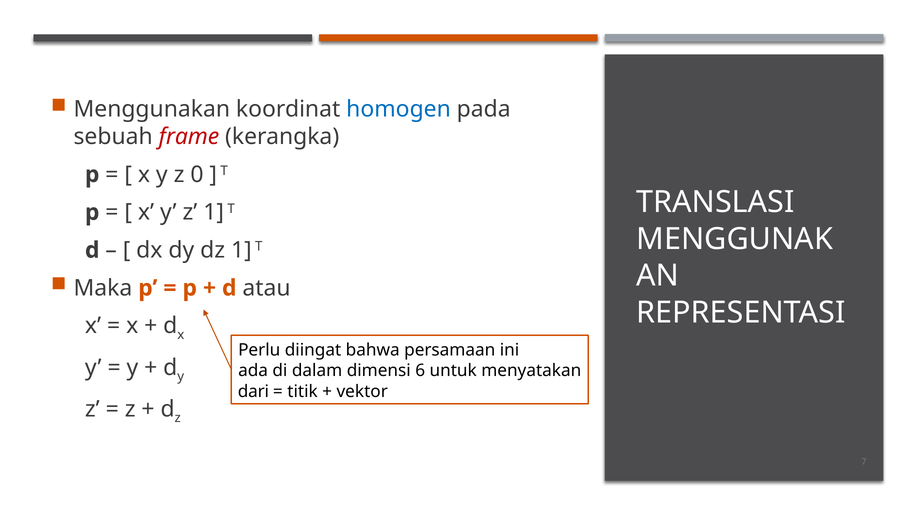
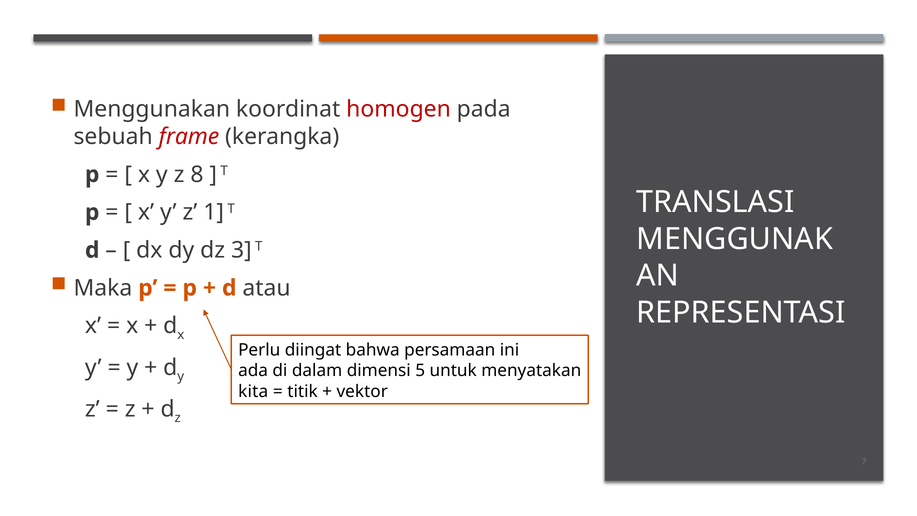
homogen colour: blue -> red (399, 109)
0: 0 -> 8 (197, 174)
dz 1: 1 -> 3 (241, 250)
6: 6 -> 5 (420, 371)
dari: dari -> kita (253, 391)
